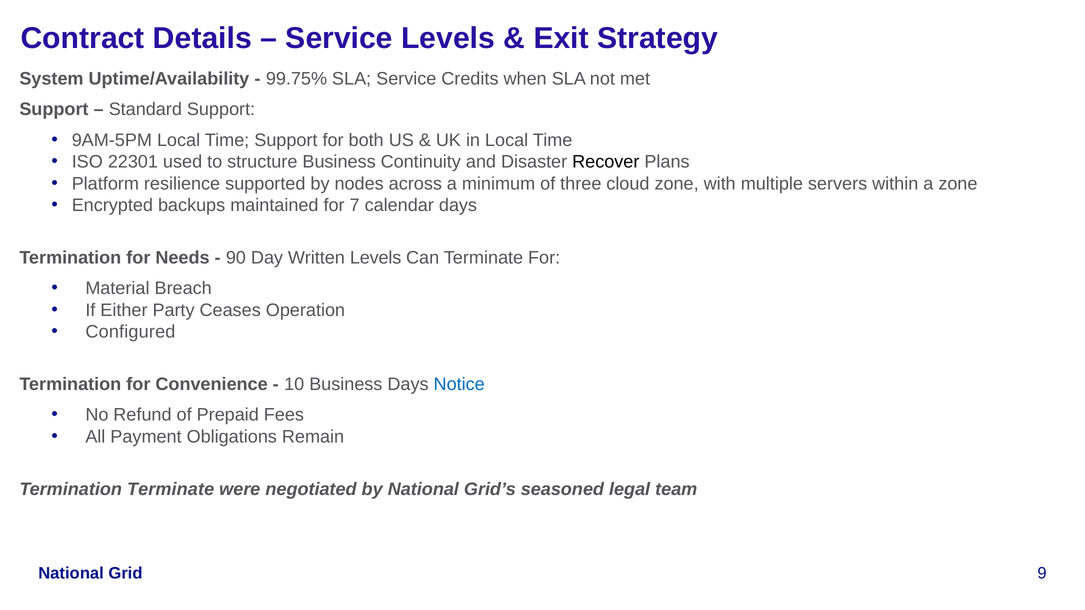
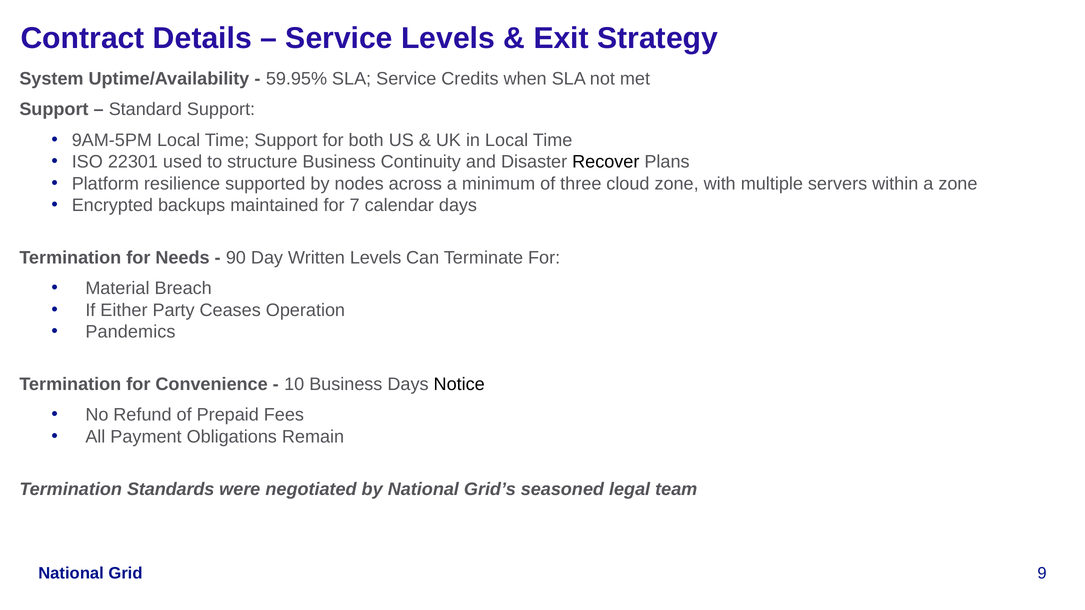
99.75%: 99.75% -> 59.95% (297, 79)
Configured: Configured -> Pandemics (130, 332)
Notice colour: blue -> black (459, 384)
Termination Terminate: Terminate -> Standards (171, 489)
